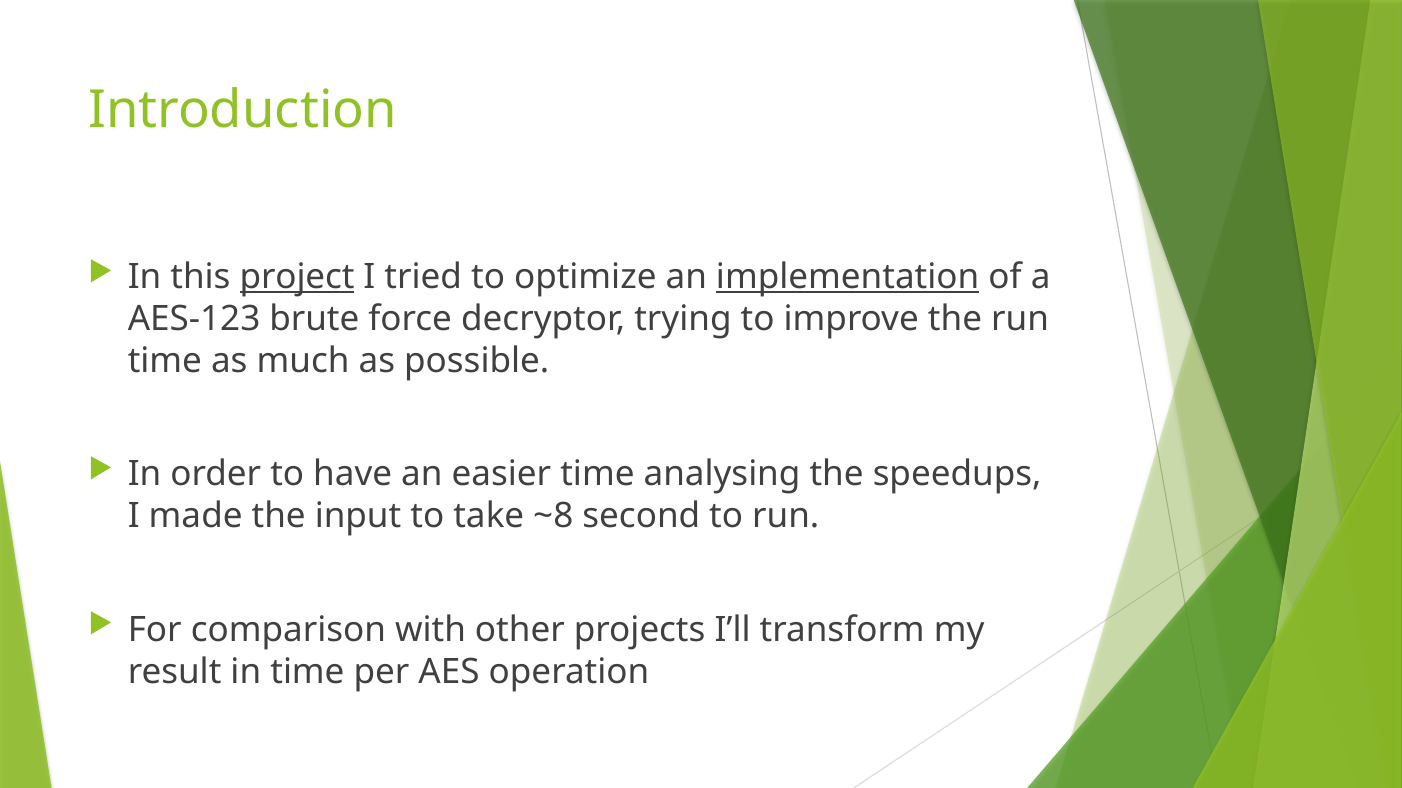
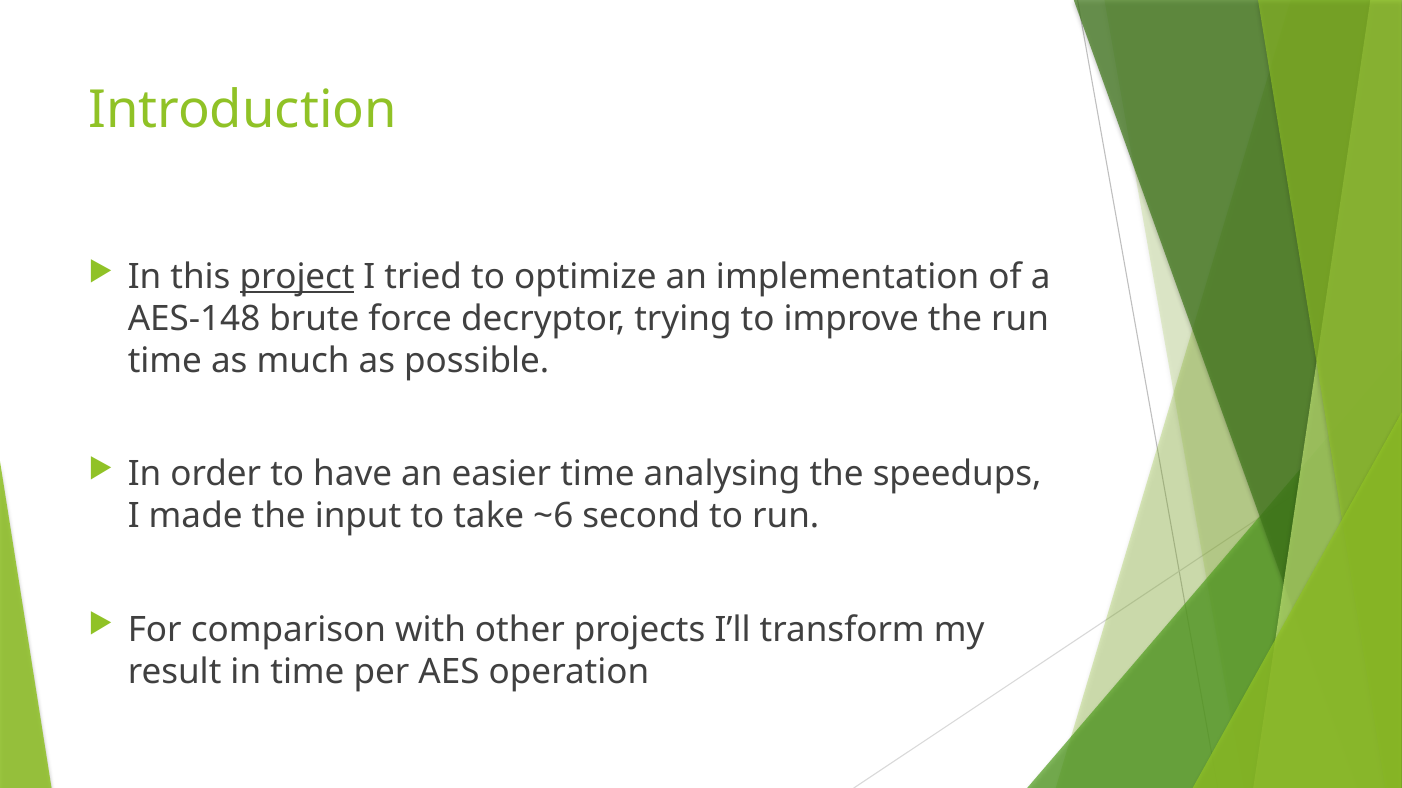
implementation underline: present -> none (848, 277)
AES-123: AES-123 -> AES-148 (194, 319)
~8: ~8 -> ~6 (553, 517)
